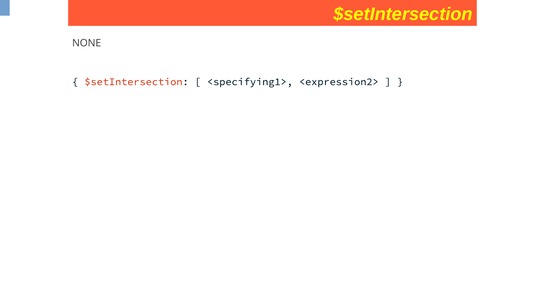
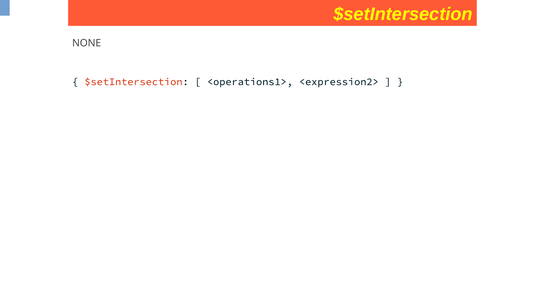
<specifying1>: <specifying1> -> <operations1> (250, 82)
